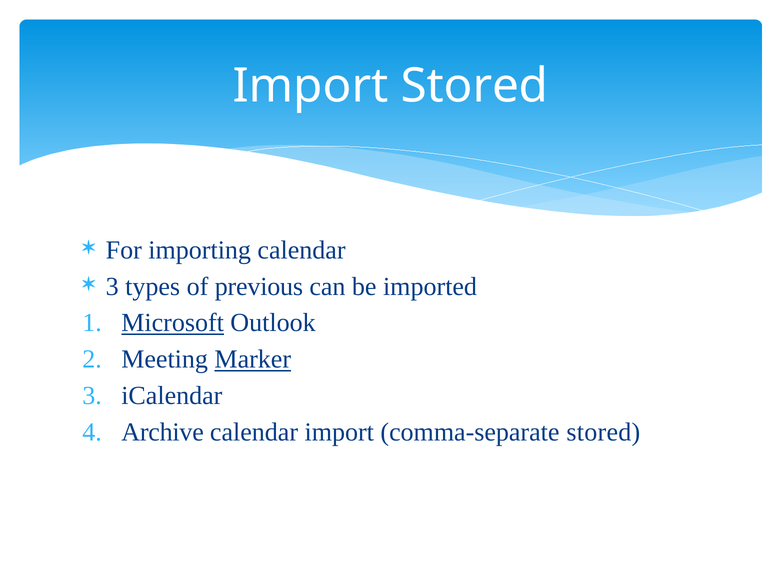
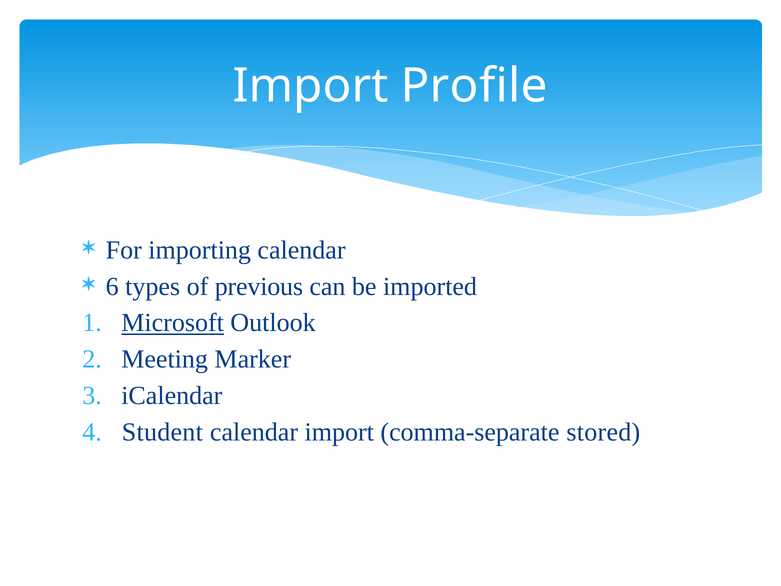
Import Stored: Stored -> Profile (474, 86)
3: 3 -> 6 (112, 286)
Marker underline: present -> none (253, 359)
Archive: Archive -> Student (162, 432)
